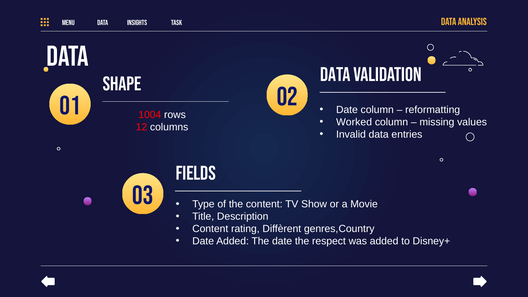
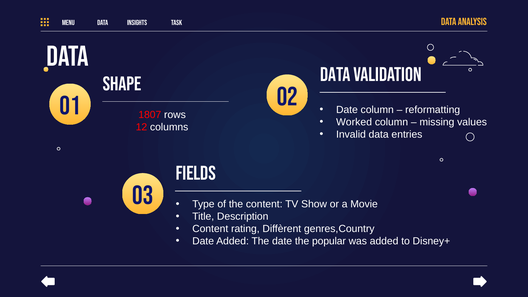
1004: 1004 -> 1807 (150, 115)
respect: respect -> popular (329, 241)
